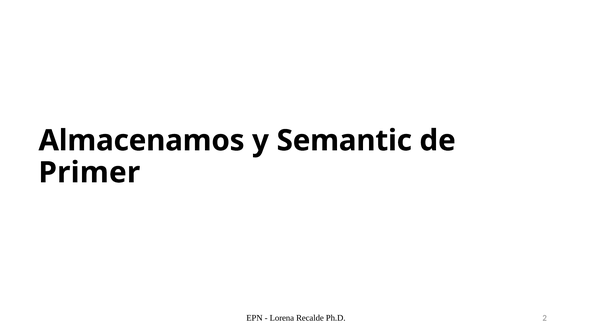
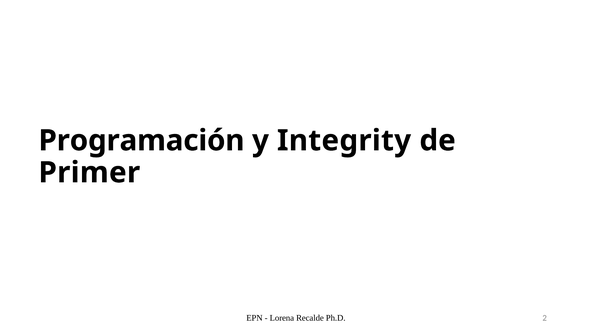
Almacenamos: Almacenamos -> Programación (142, 141)
Semantic: Semantic -> Integrity (344, 141)
